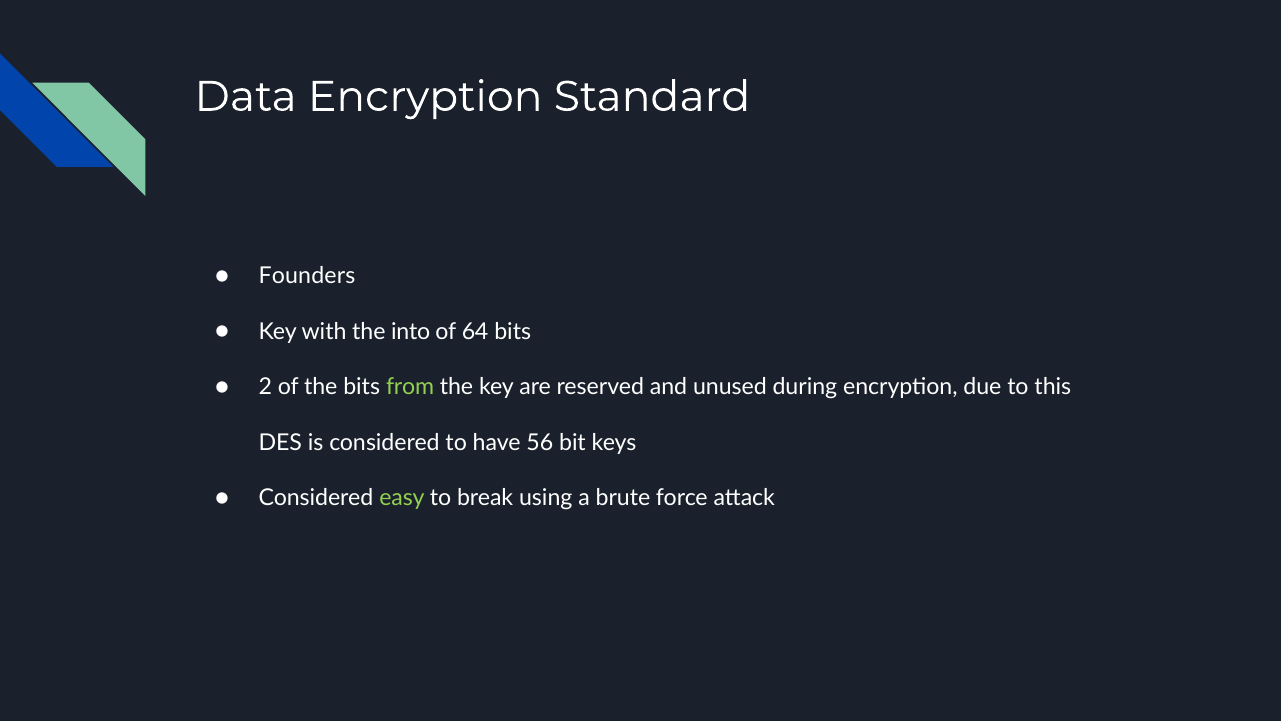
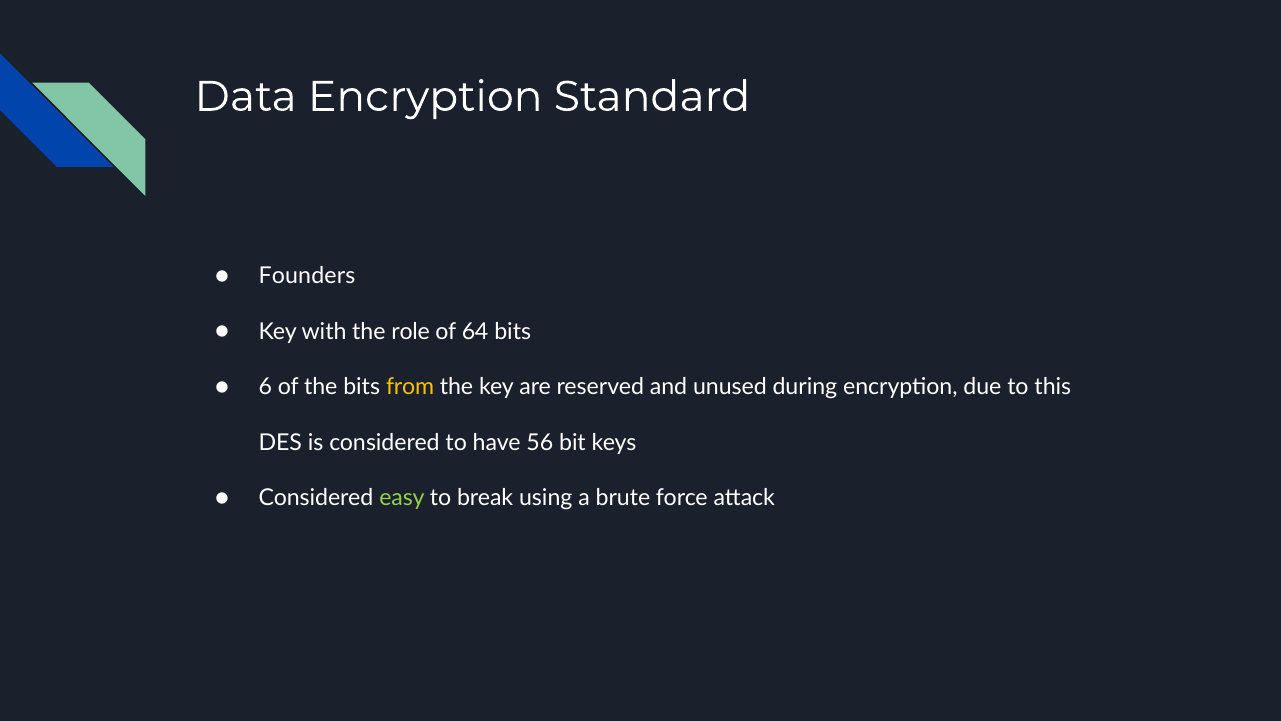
into: into -> role (411, 331)
2: 2 -> 6 (265, 387)
from colour: light green -> yellow (410, 387)
